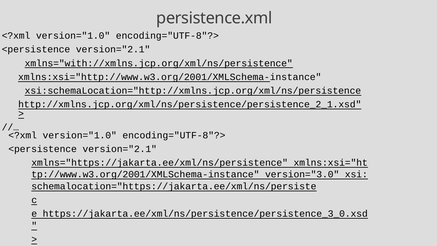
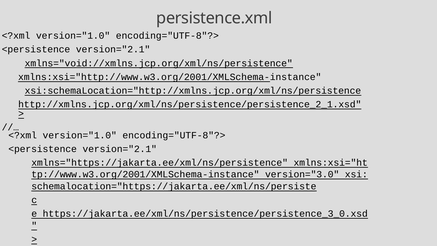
xmlns="with://xmlns.jcp.org/xml/ns/persistence: xmlns="with://xmlns.jcp.org/xml/ns/persistence -> xmlns="void://xmlns.jcp.org/xml/ns/persistence (159, 63)
